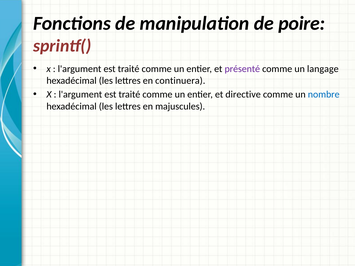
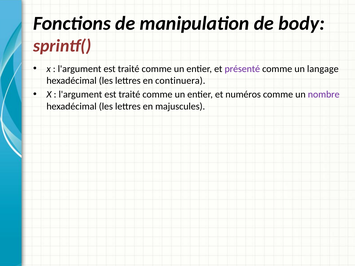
poire: poire -> body (302, 23)
directive: directive -> numéros (243, 95)
nombre colour: blue -> purple (324, 95)
